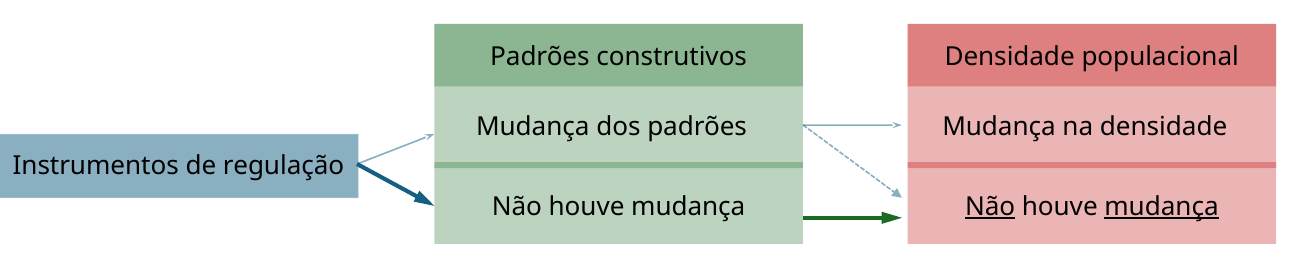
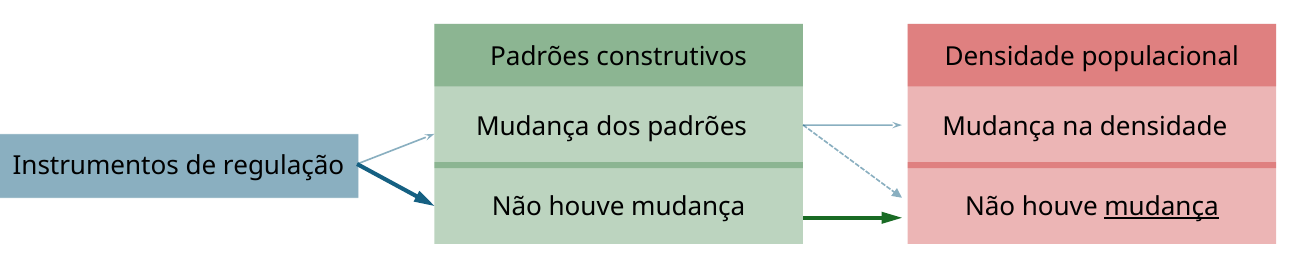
Não underline: present -> none (990, 207)
